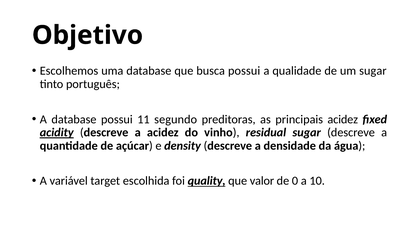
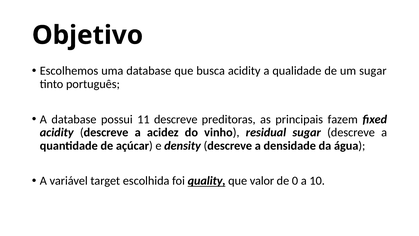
busca possui: possui -> acidity (244, 71)
11 segundo: segundo -> descreve (176, 119)
principais acidez: acidez -> fazem (343, 119)
acidity underline: present -> none (57, 132)
